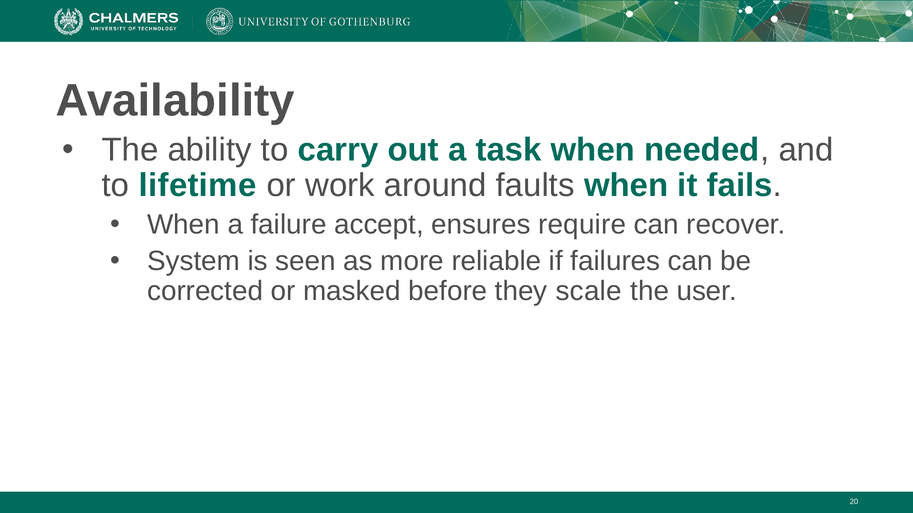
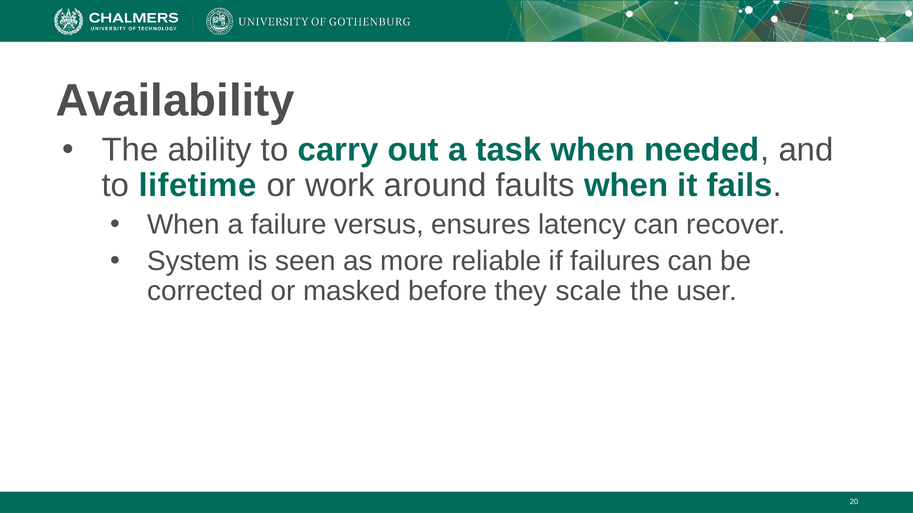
accept: accept -> versus (379, 225)
require: require -> latency (582, 225)
